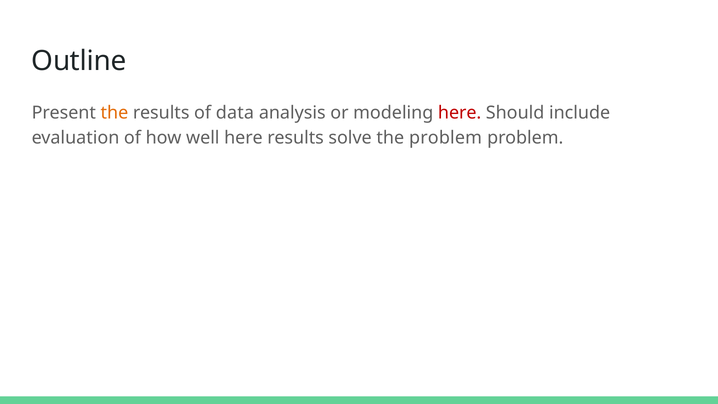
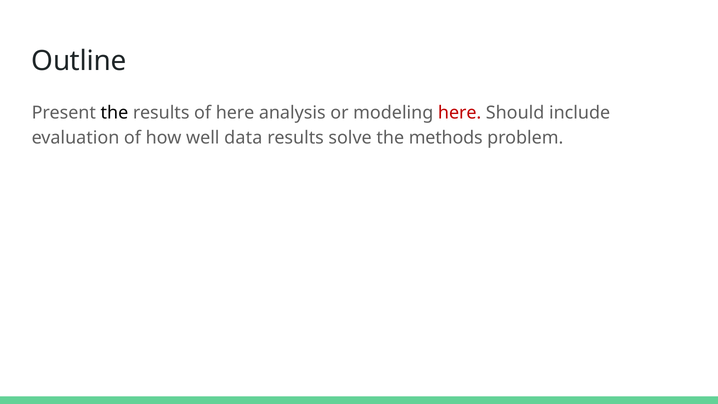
the colour: orange -> black (114, 113)
of data: data -> here (235, 113)
well here: here -> data (243, 138)
the problem: problem -> methods (446, 138)
